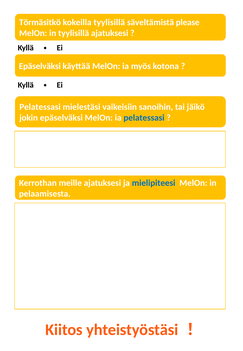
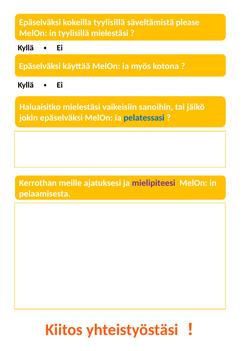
Törmäsitkö: Törmäsitkö -> Epäselväksi (40, 22)
tyylisillä ajatuksesi: ajatuksesi -> mielestäsi (110, 33)
Pelatessasi: Pelatessasi -> Haluaisitko (40, 107)
mielipiteesi colour: blue -> purple (154, 183)
